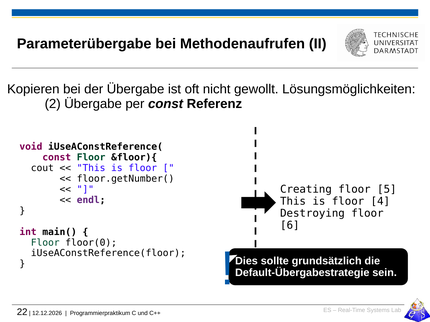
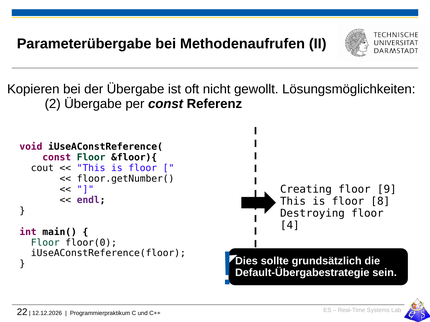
5: 5 -> 9 (387, 190)
4: 4 -> 8 (380, 202)
6: 6 -> 4 (290, 226)
